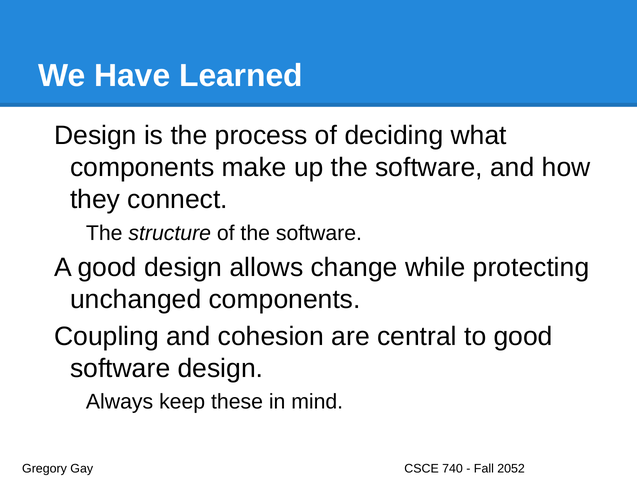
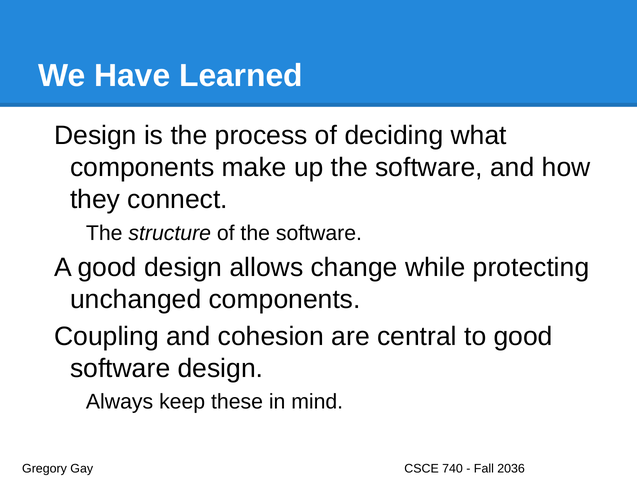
2052: 2052 -> 2036 (511, 468)
